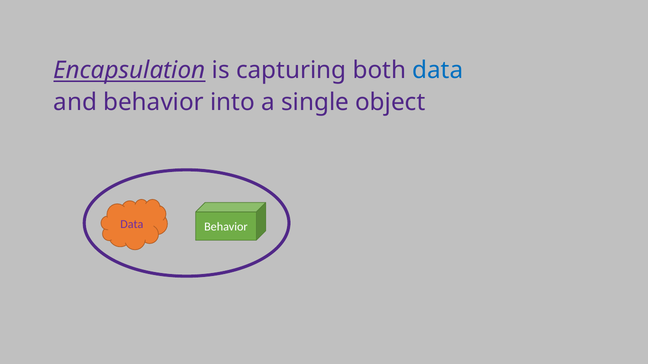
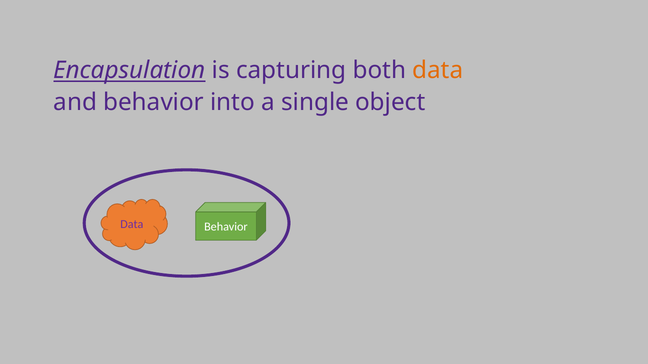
data colour: blue -> orange (438, 70)
